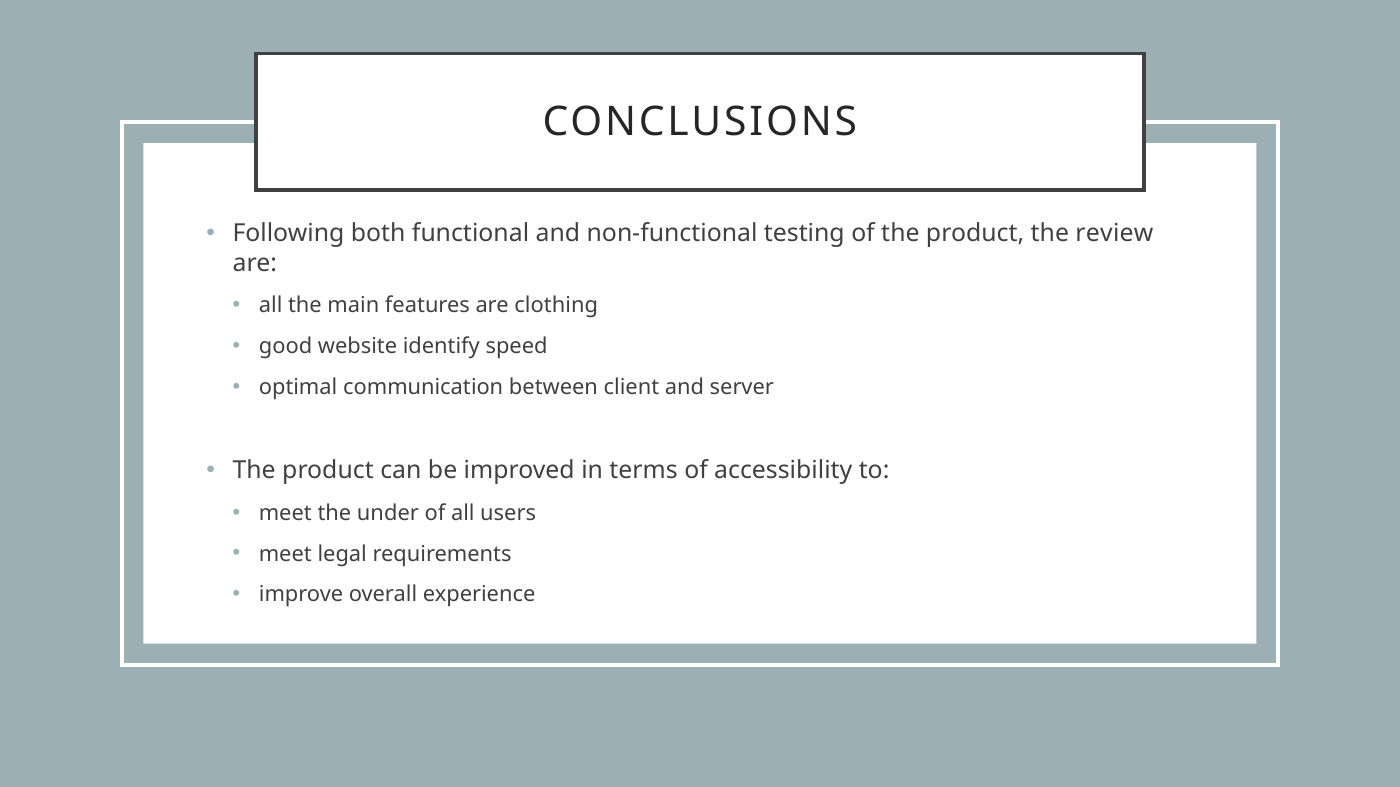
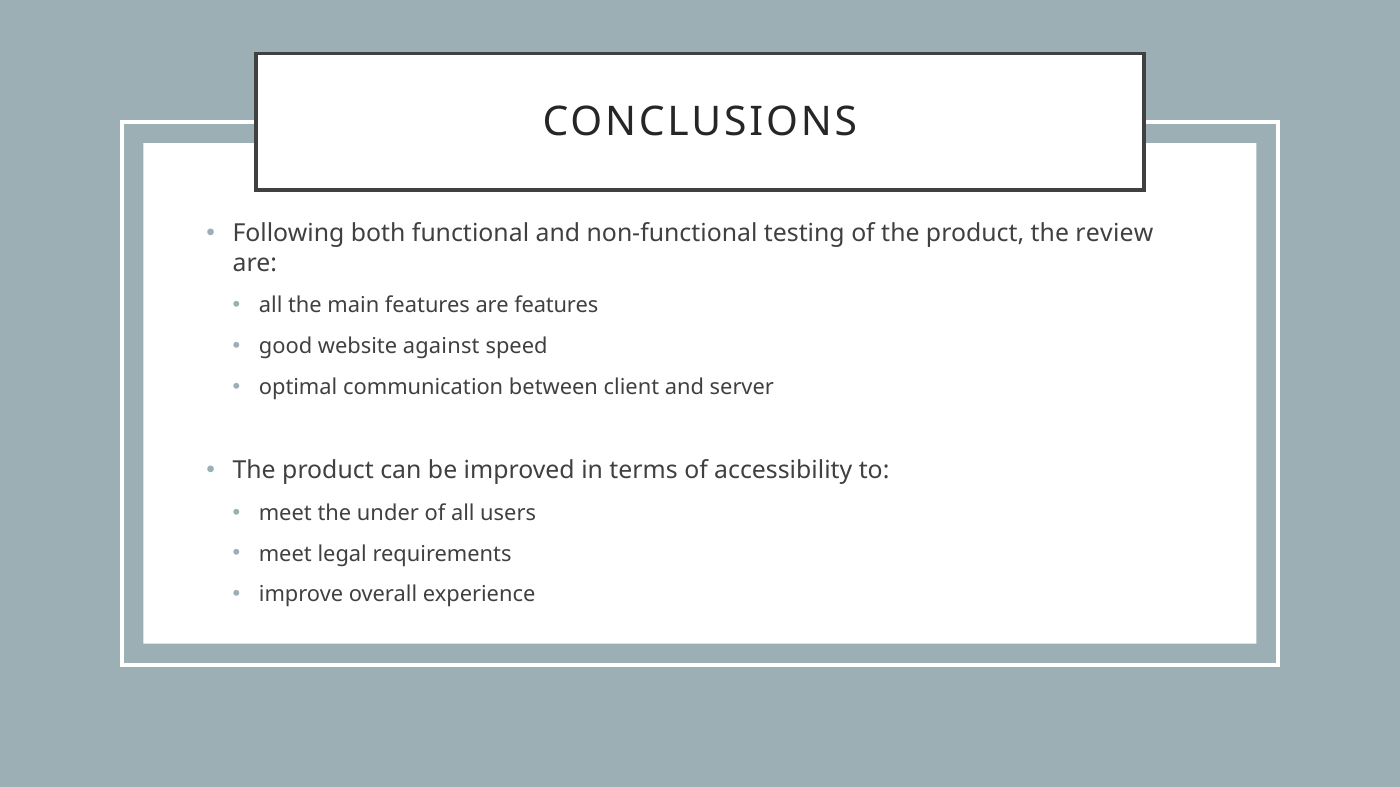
are clothing: clothing -> features (556, 306)
identify: identify -> against (441, 347)
